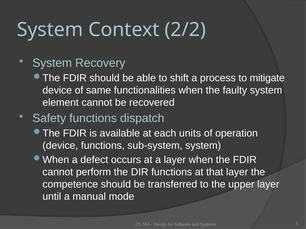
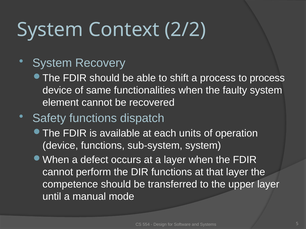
to mitigate: mitigate -> process (267, 78)
